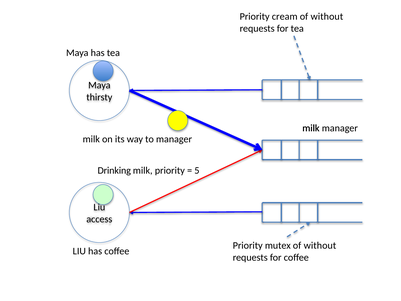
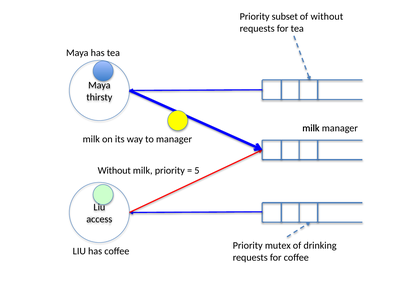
cream: cream -> subset (285, 16)
Drinking: Drinking -> Without (114, 170)
without: without -> drinking (320, 245)
